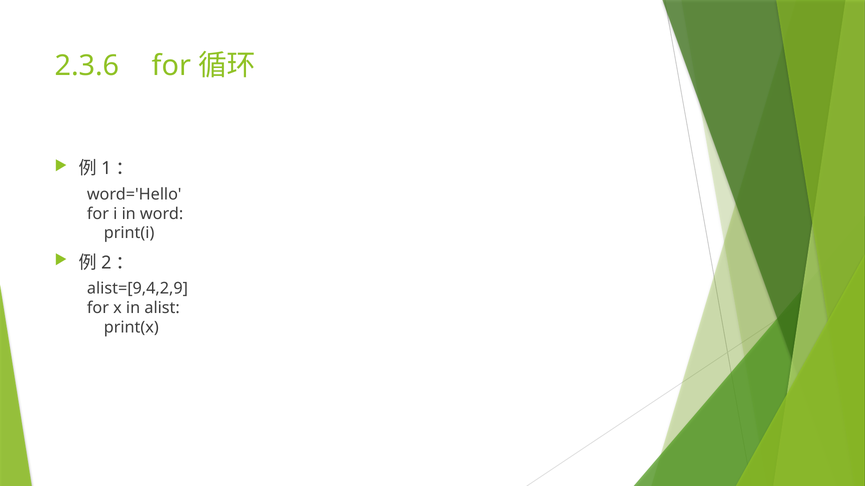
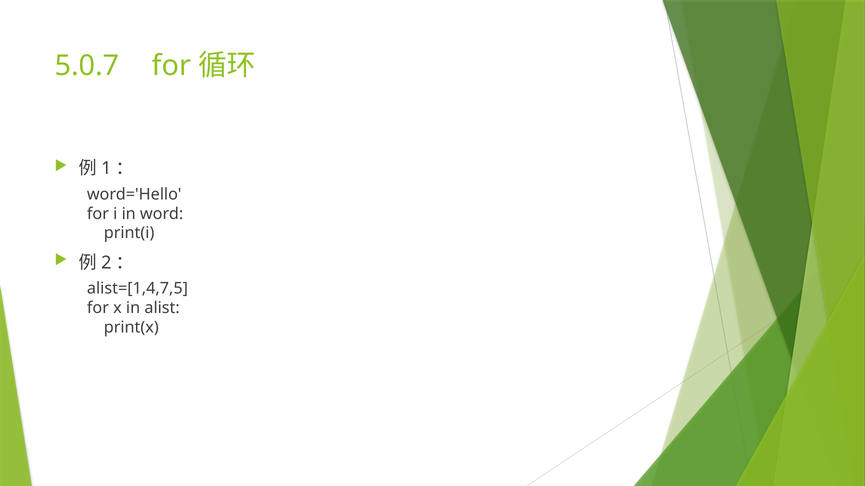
2.3.6: 2.3.6 -> 5.0.7 (87, 66)
alist=[9,4,2,9: alist=[9,4,2,9 -> alist=[1,4,7,5 (137, 289)
